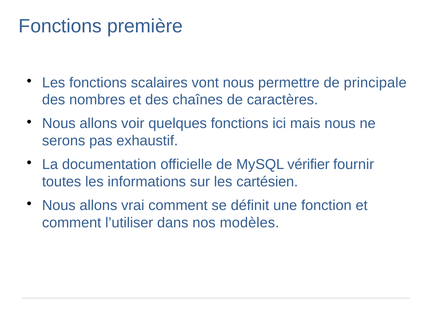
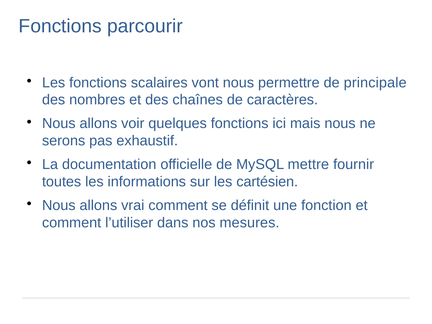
première: première -> parcourir (145, 26)
vérifier: vérifier -> mettre (308, 164)
modèles: modèles -> mesures (250, 223)
